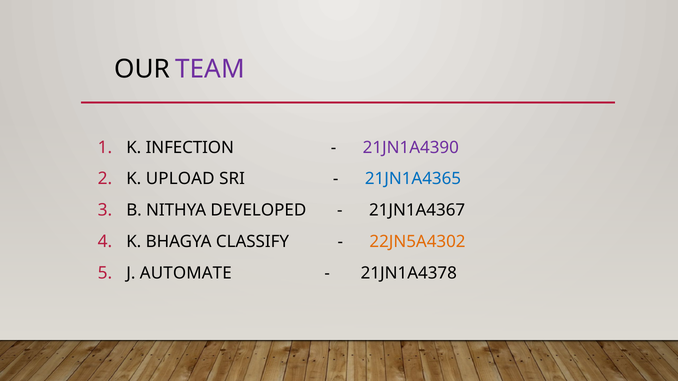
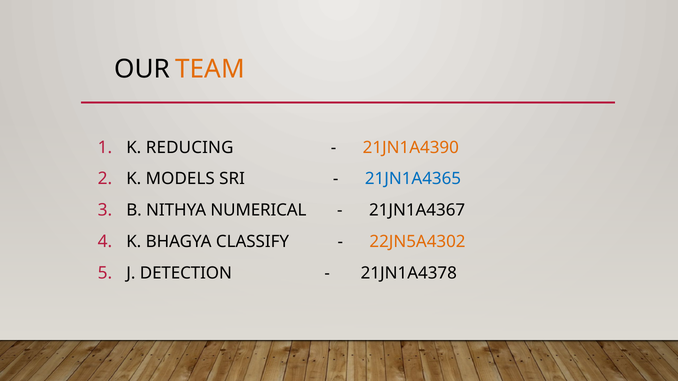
TEAM colour: purple -> orange (210, 69)
INFECTION: INFECTION -> REDUCING (190, 148)
21JN1A4390 colour: purple -> orange (411, 148)
UPLOAD: UPLOAD -> MODELS (180, 179)
DEVELOPED: DEVELOPED -> NUMERICAL (258, 211)
AUTOMATE: AUTOMATE -> DETECTION (186, 273)
